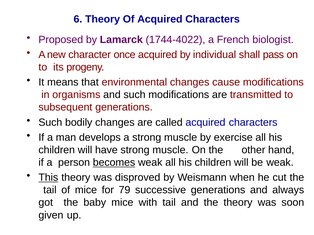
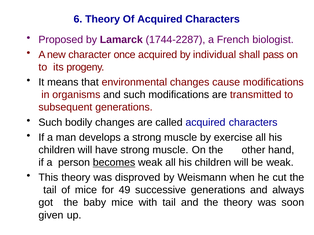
1744-4022: 1744-4022 -> 1744-2287 (175, 40)
This underline: present -> none (48, 178)
79: 79 -> 49 (125, 190)
